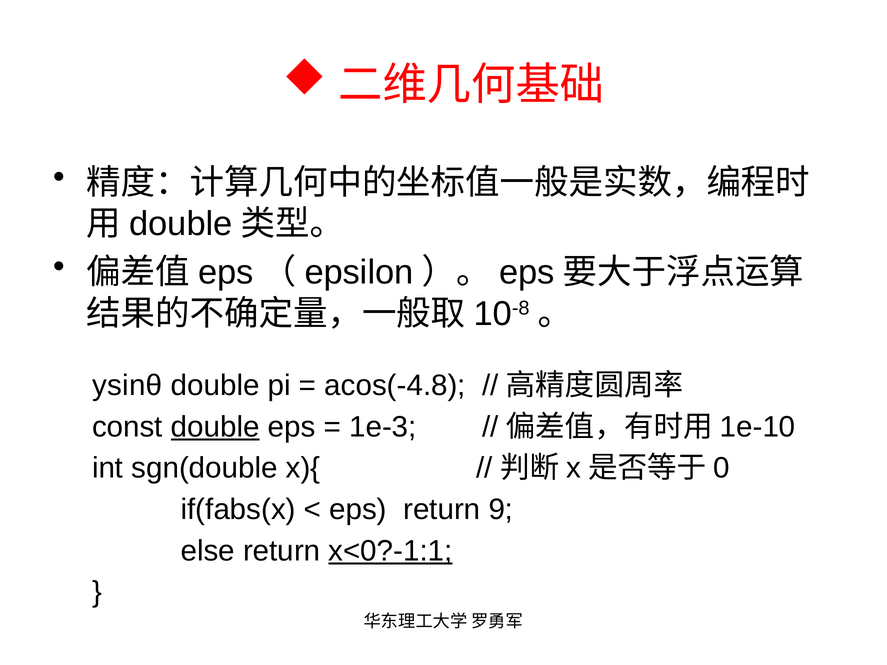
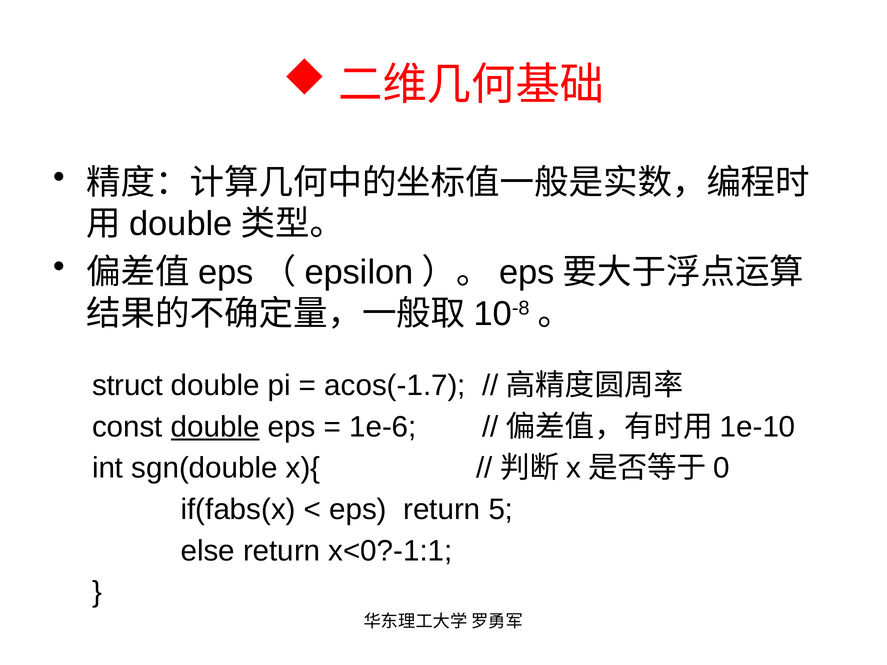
ysinθ: ysinθ -> struct (127, 386)
acos(-4.8: acos(-4.8 -> acos(-1.7 (395, 386)
1e-3: 1e-3 -> 1e-6 (383, 427)
9: 9 -> 5 (501, 510)
x<0?-1:1 underline: present -> none (390, 551)
